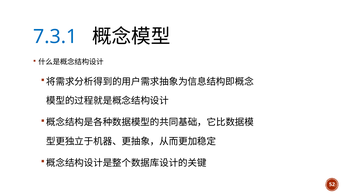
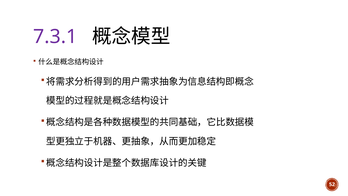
7.3.1 colour: blue -> purple (55, 37)
